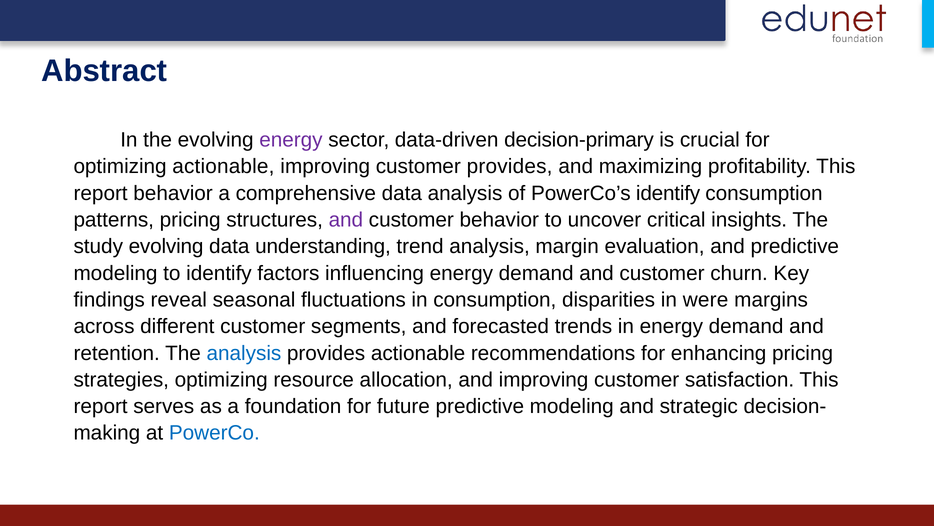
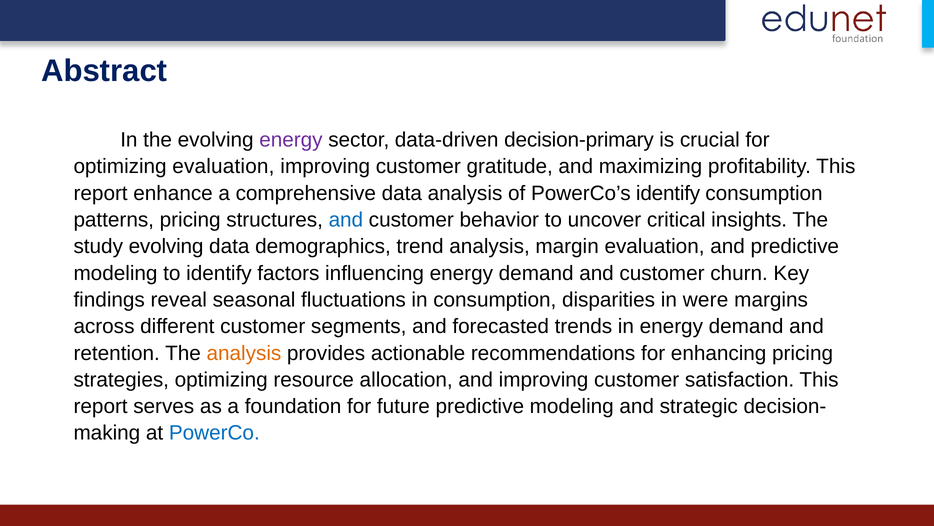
optimizing actionable: actionable -> evaluation (223, 166)
customer provides: provides -> gratitude (510, 166)
report behavior: behavior -> enhance (173, 193)
and colour: purple -> blue (346, 220)
understanding: understanding -> demographics (323, 246)
analysis colour: blue -> orange (244, 353)
